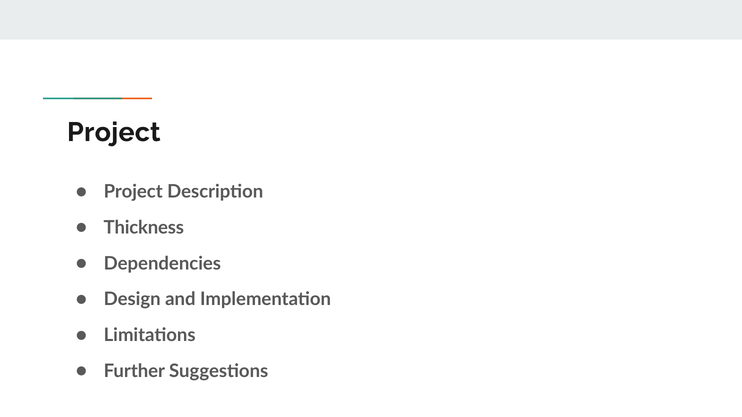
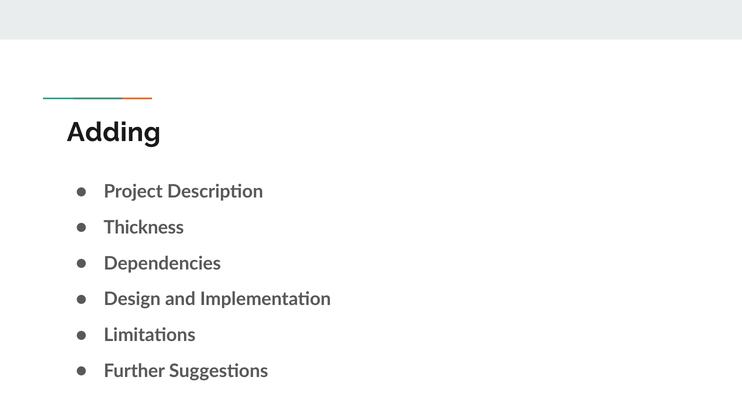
Project: Project -> Adding (114, 132)
